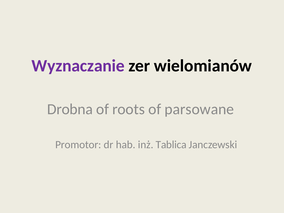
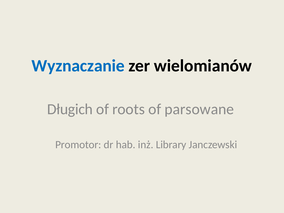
Wyznaczanie colour: purple -> blue (78, 66)
Drobna: Drobna -> Długich (70, 109)
Tablica: Tablica -> Library (171, 145)
